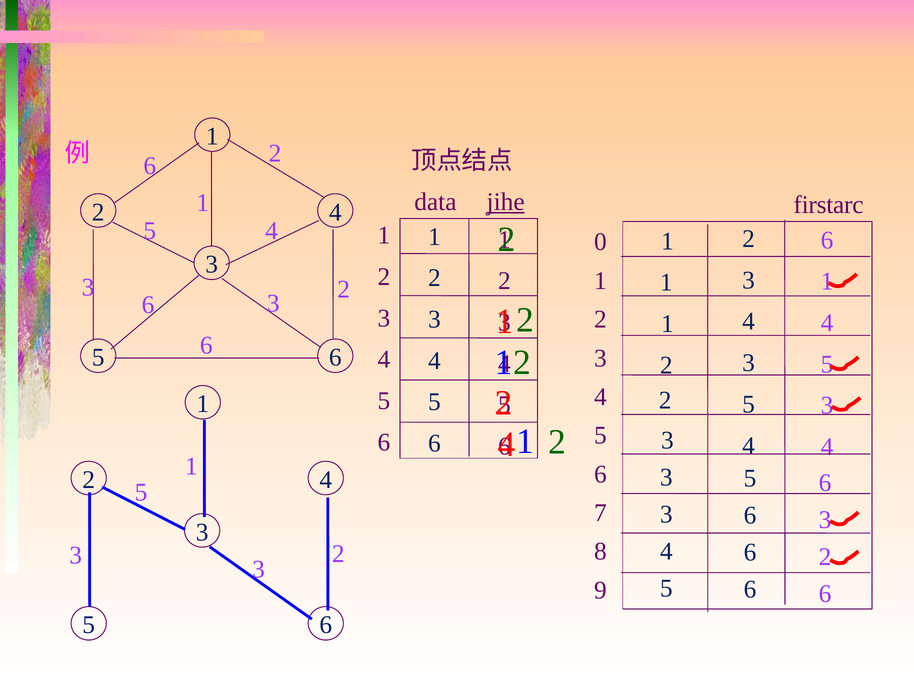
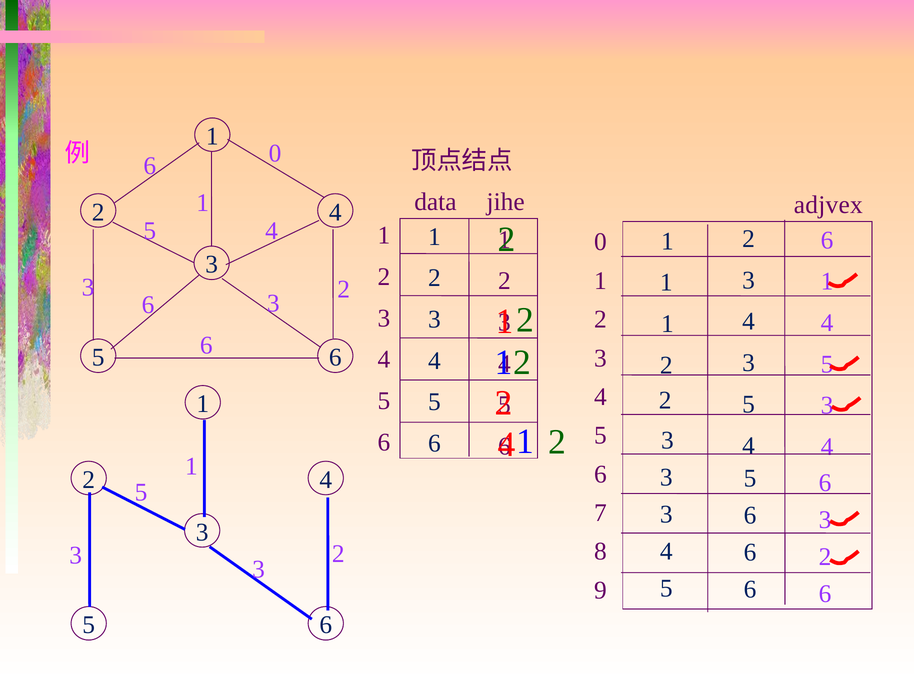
6 2: 2 -> 0 (275, 153)
jihe underline: present -> none (506, 202)
firstarc: firstarc -> adjvex (828, 205)
